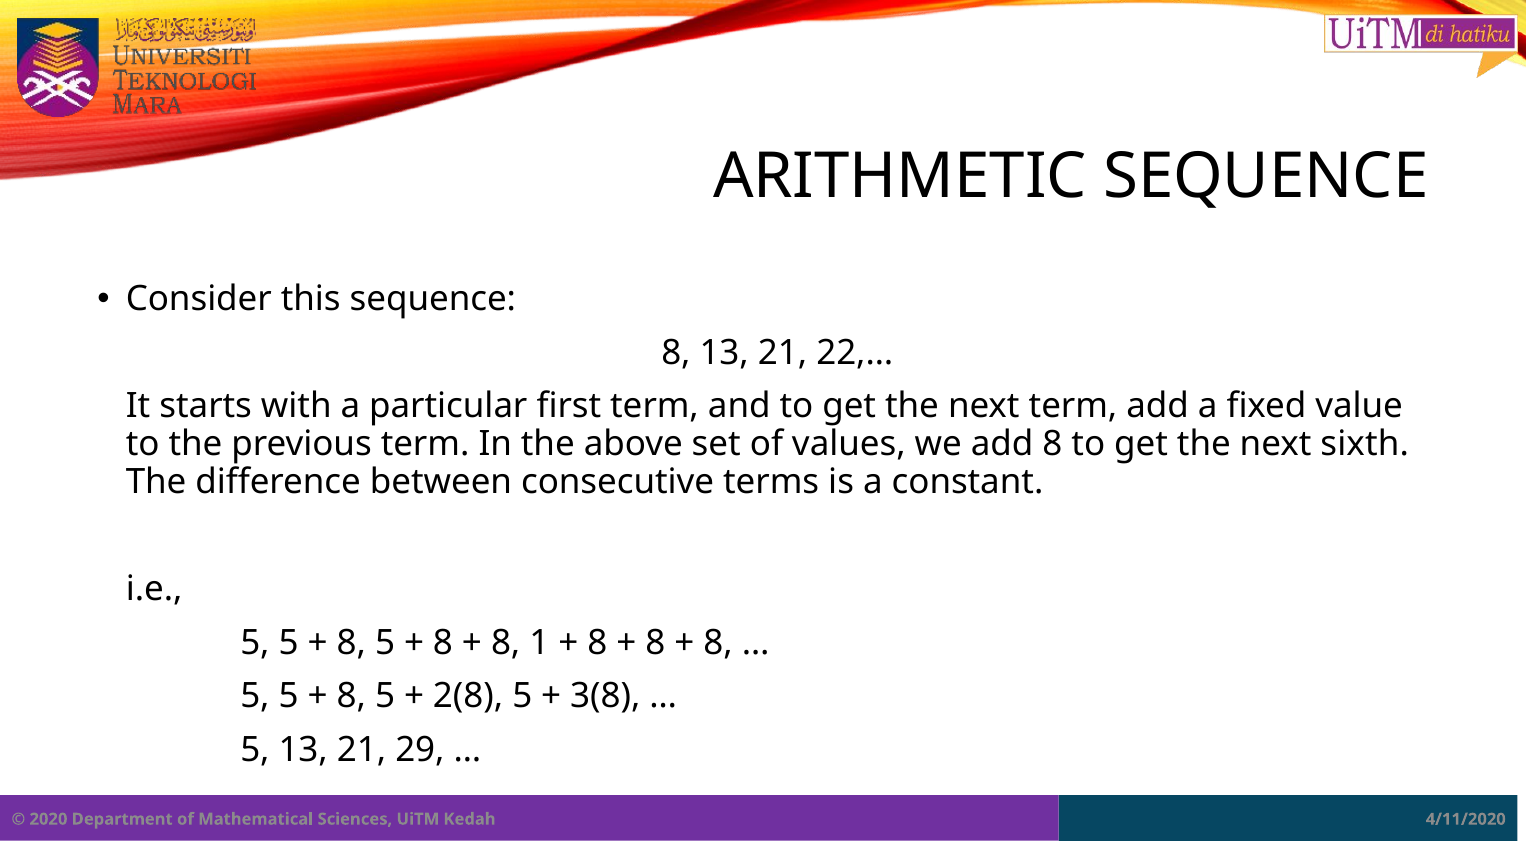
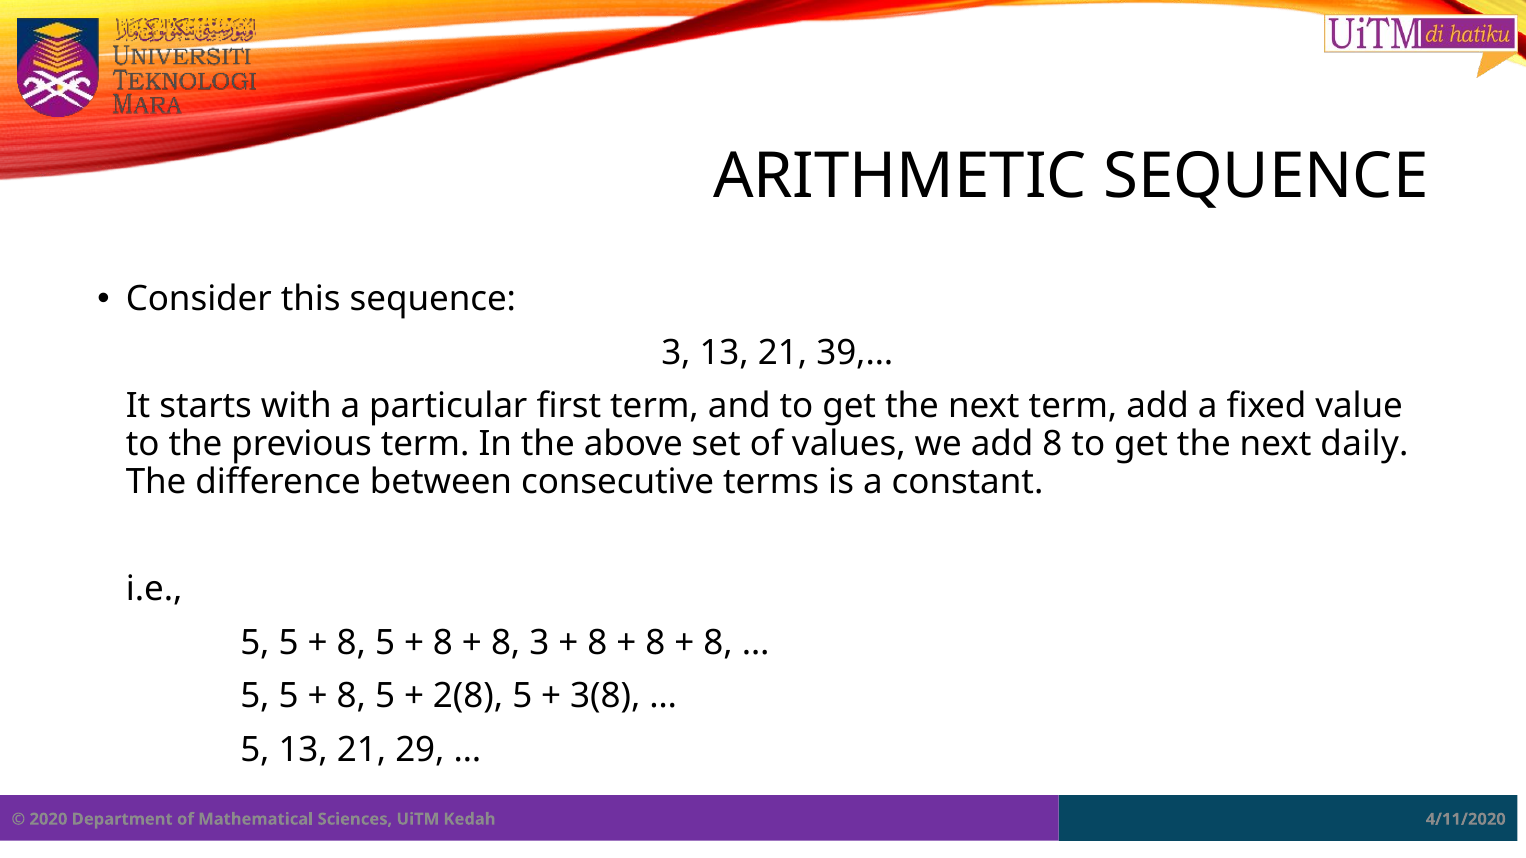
8: 8 -> 3 (676, 353)
22,…: 22,… -> 39,… (855, 353)
sixth: sixth -> daily (1365, 444)
8 1: 1 -> 3 (539, 643)
